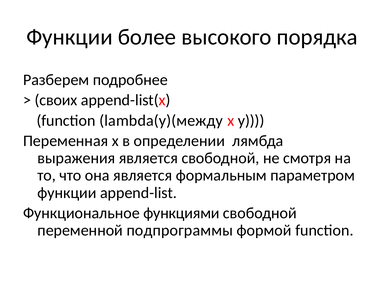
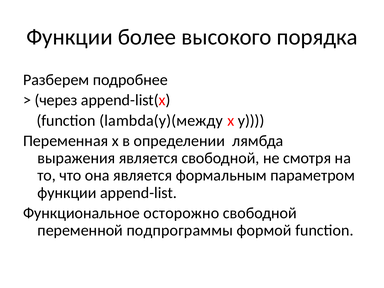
своих: своих -> через (56, 100)
функциями: функциями -> осторожно (181, 213)
